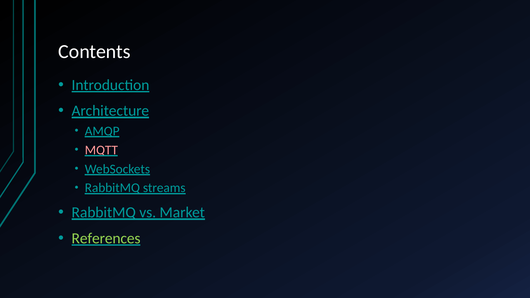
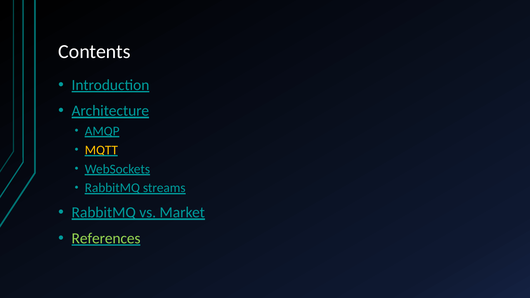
MQTT colour: pink -> yellow (101, 150)
